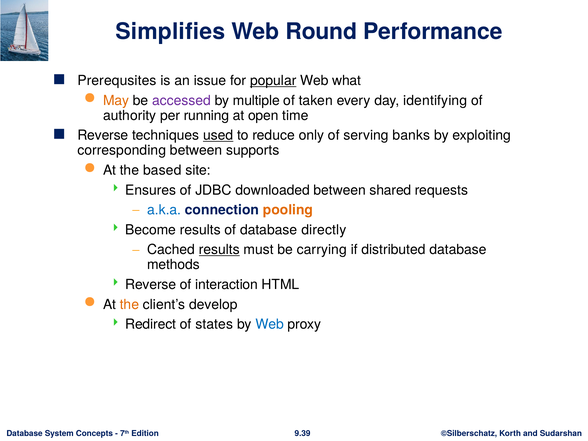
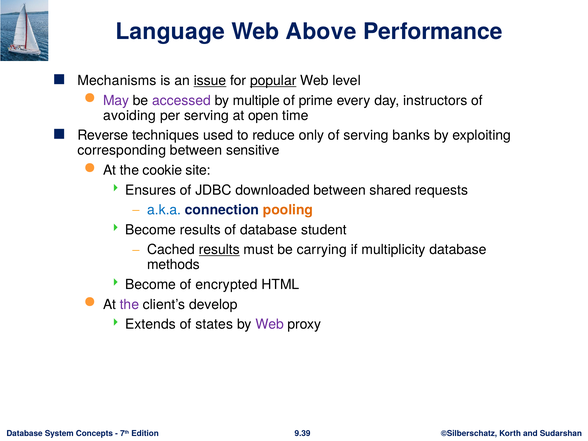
Simplifies: Simplifies -> Language (170, 32)
Round: Round -> Above (321, 32)
Prerequsites: Prerequsites -> Mechanisms (117, 81)
issue underline: none -> present (210, 81)
what: what -> level (347, 81)
May colour: orange -> purple (116, 101)
taken: taken -> prime (316, 101)
identifying: identifying -> instructors (435, 101)
authority: authority -> avoiding (130, 116)
per running: running -> serving (206, 116)
used underline: present -> none (218, 135)
supports: supports -> sensitive (253, 150)
based: based -> cookie (162, 170)
directly: directly -> student (324, 230)
distributed: distributed -> multiplicity (394, 250)
Reverse: Reverse -> Become (151, 285)
interaction: interaction -> encrypted (226, 285)
the colour: orange -> purple (129, 304)
Redirect: Redirect -> Extends (151, 324)
Web colour: blue -> purple (270, 324)
